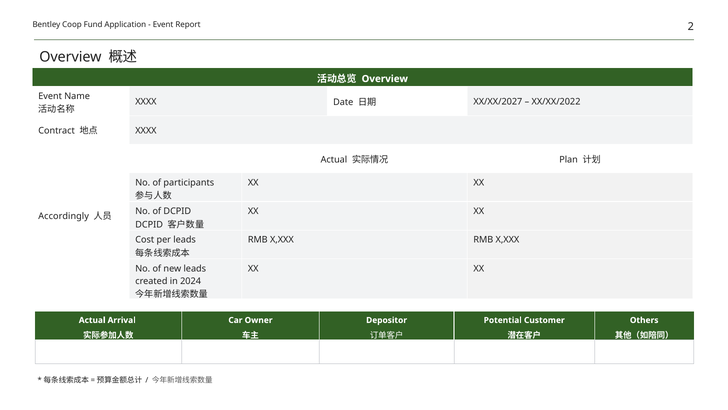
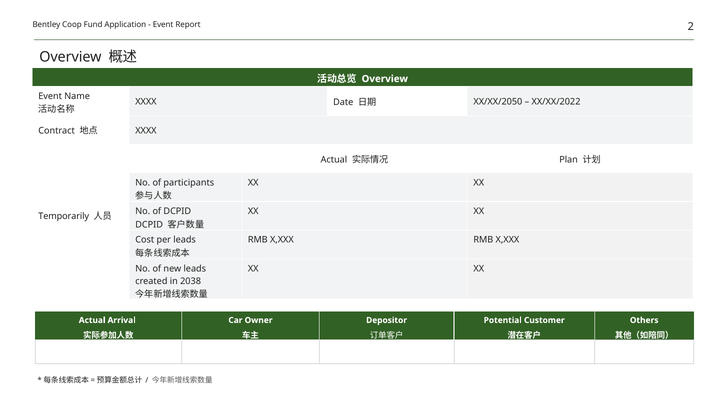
XX/XX/2027: XX/XX/2027 -> XX/XX/2050 (498, 101)
Accordingly: Accordingly -> Temporarily (64, 216)
2024: 2024 -> 2038 (191, 281)
